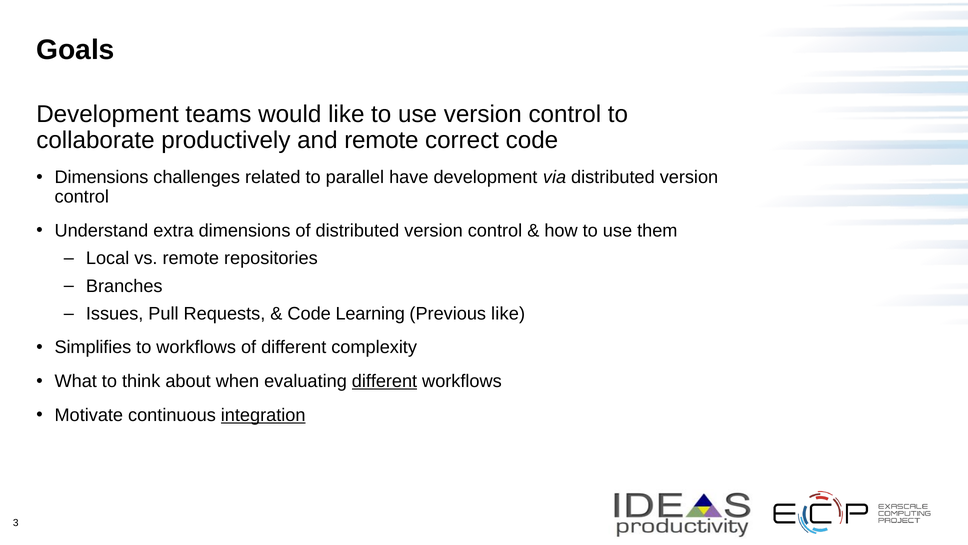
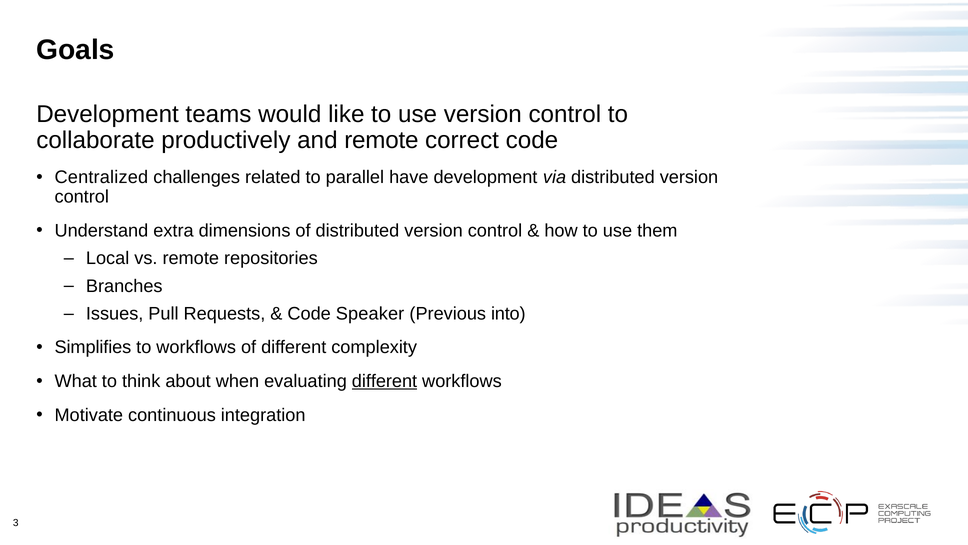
Dimensions: Dimensions -> Centralized (101, 177)
Learning: Learning -> Speaker (370, 314)
Previous like: like -> into (508, 314)
integration underline: present -> none (263, 415)
